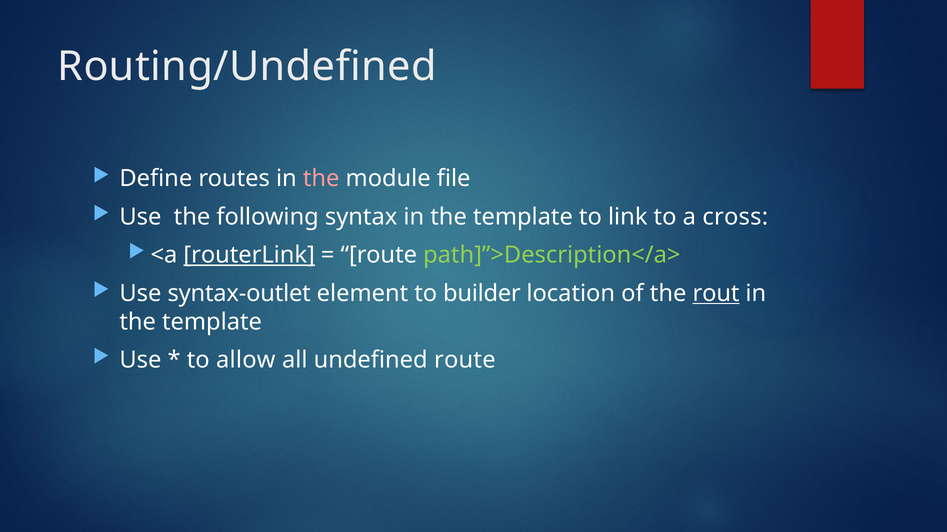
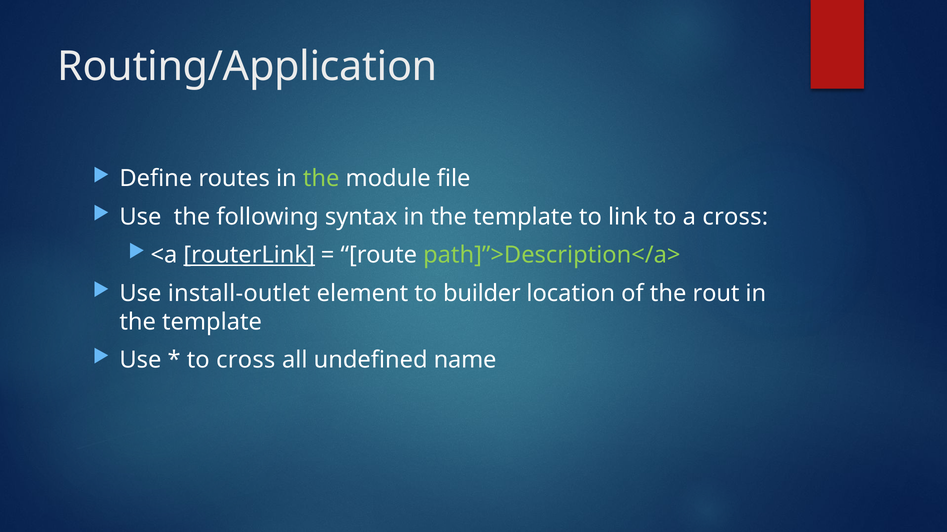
Routing/Undefined: Routing/Undefined -> Routing/Application (247, 66)
the colour: pink -> light green (321, 179)
syntax-outlet: syntax-outlet -> install-outlet (239, 294)
rout underline: present -> none (716, 294)
to allow: allow -> cross (246, 360)
undefined route: route -> name (465, 360)
